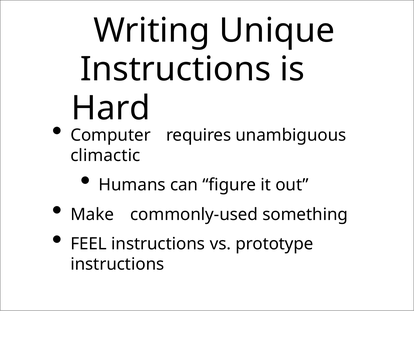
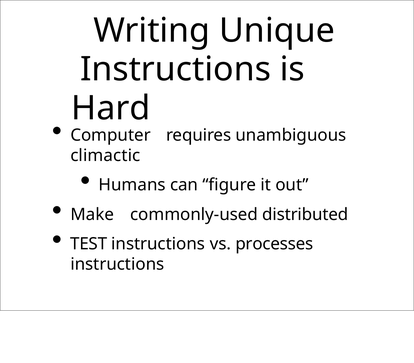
something: something -> distributed (305, 214)
FEEL: FEEL -> TEST (89, 244)
prototype: prototype -> processes (274, 244)
